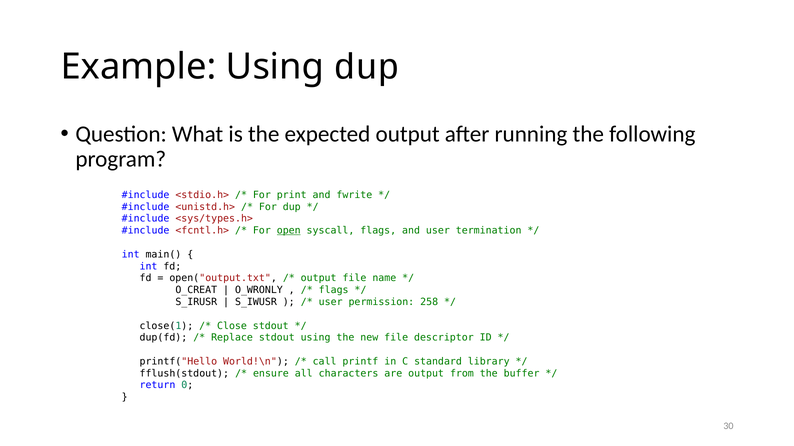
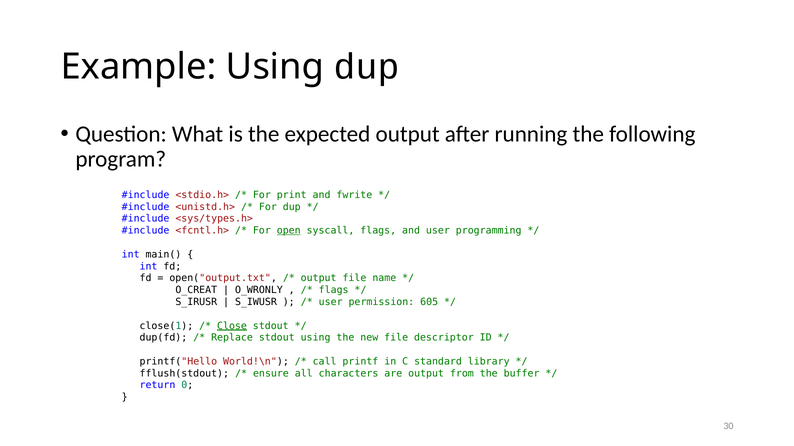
termination: termination -> programming (489, 231)
258: 258 -> 605 (429, 302)
Close underline: none -> present (232, 326)
